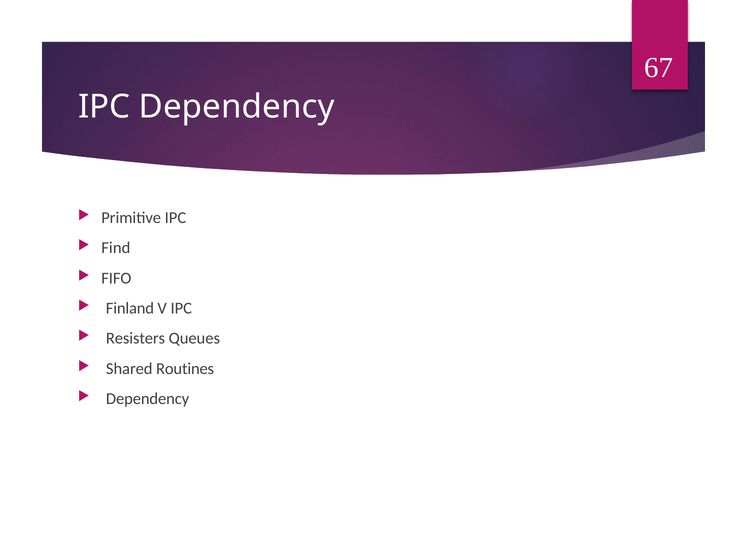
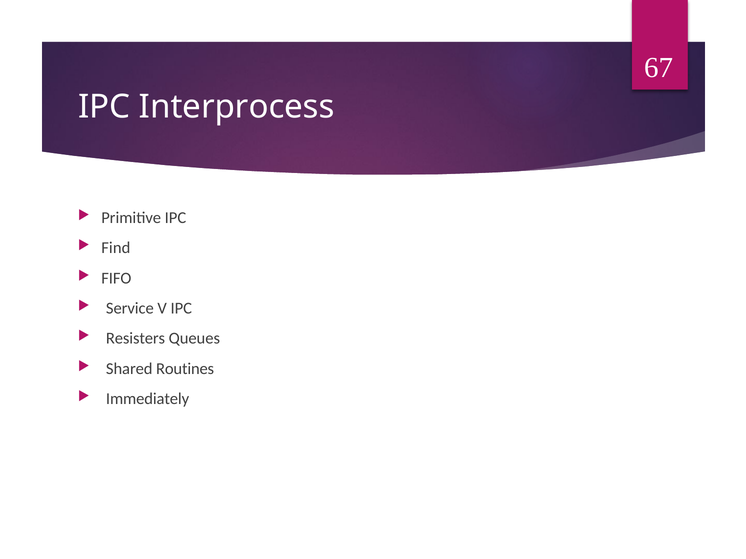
IPC Dependency: Dependency -> Interprocess (237, 107)
Finland: Finland -> Service (130, 309)
Dependency: Dependency -> Immediately (148, 399)
